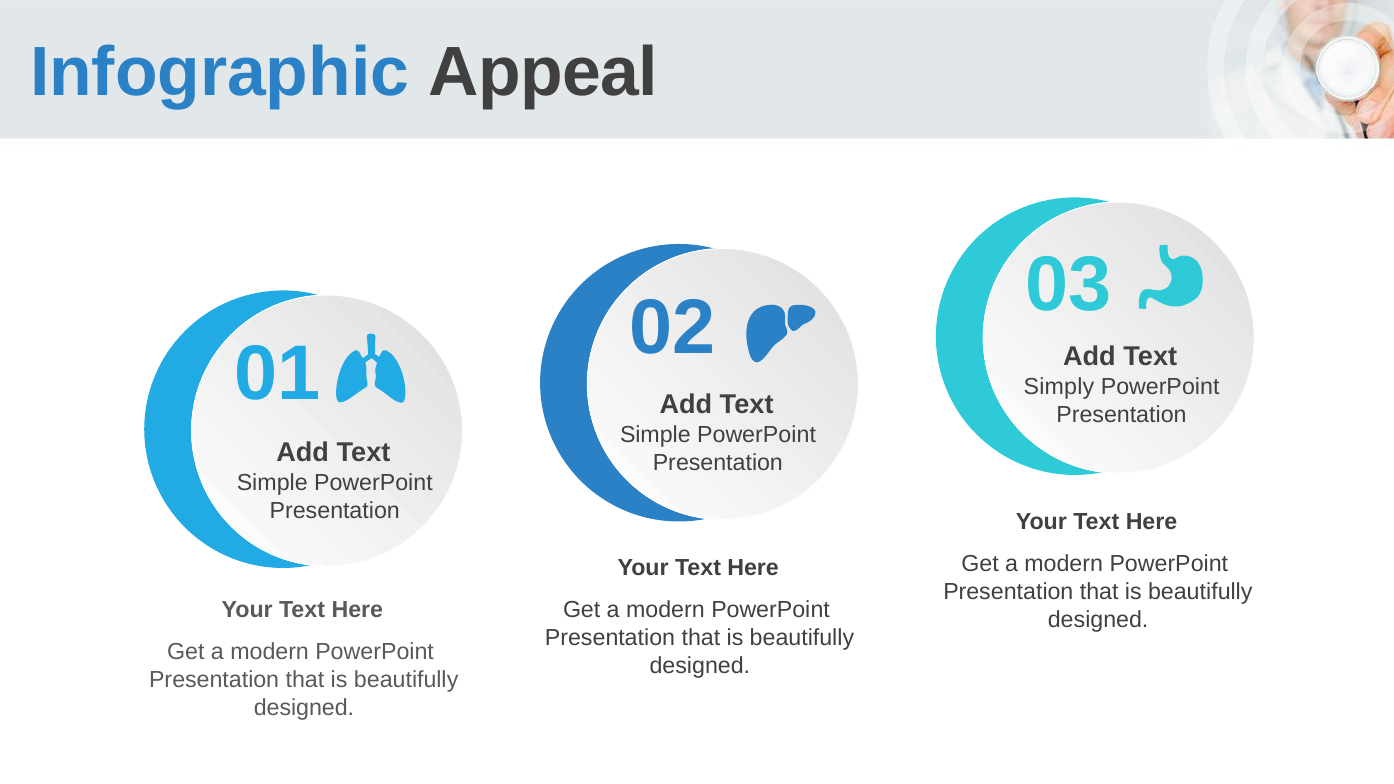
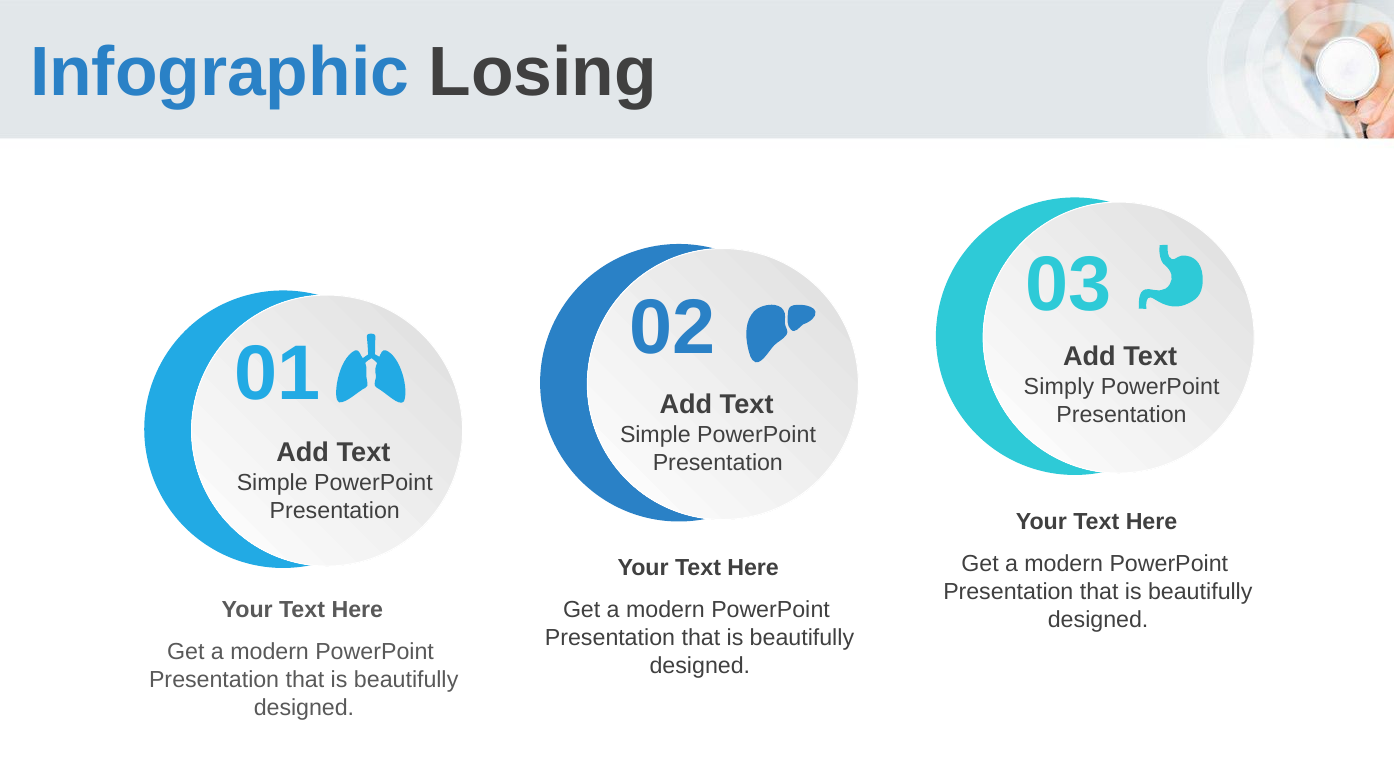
Appeal: Appeal -> Losing (543, 72)
